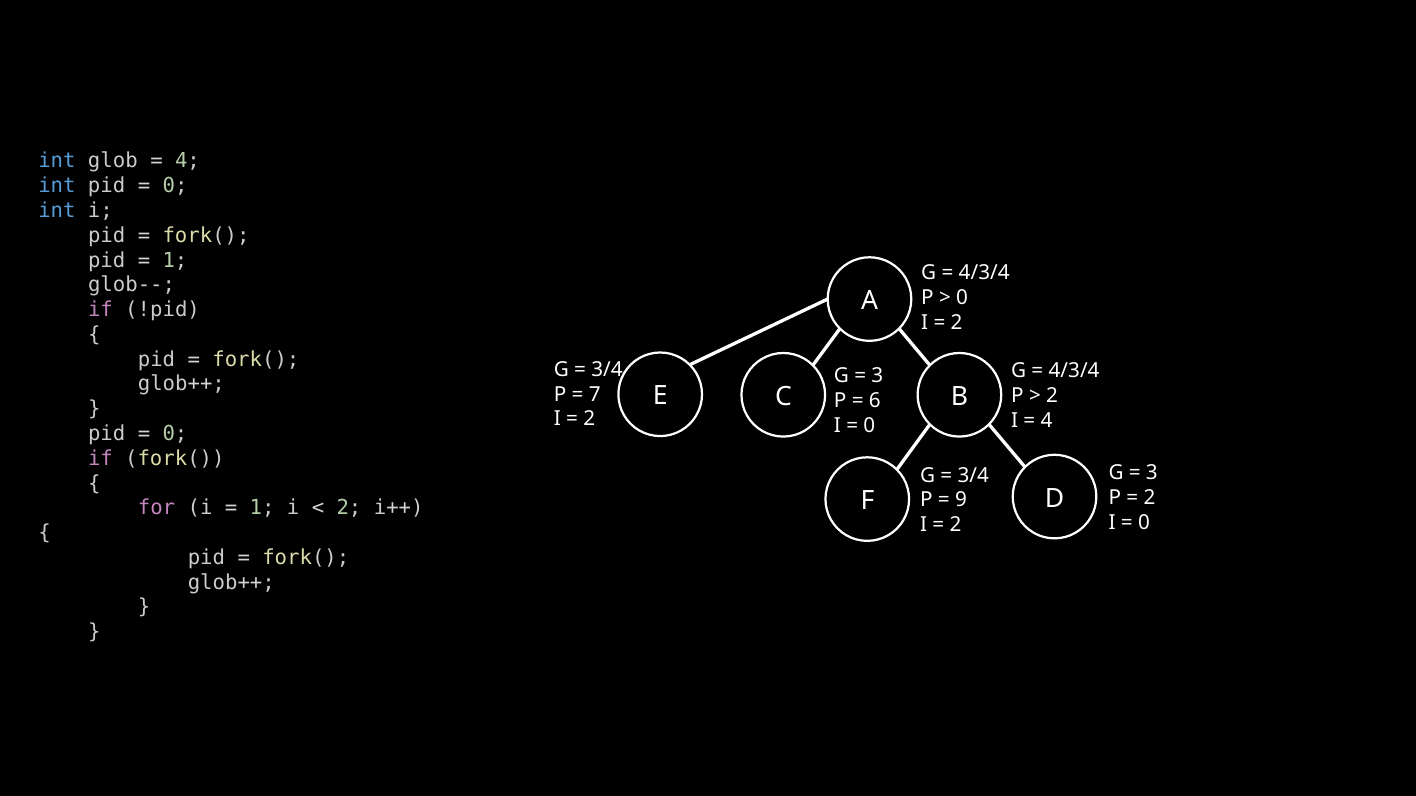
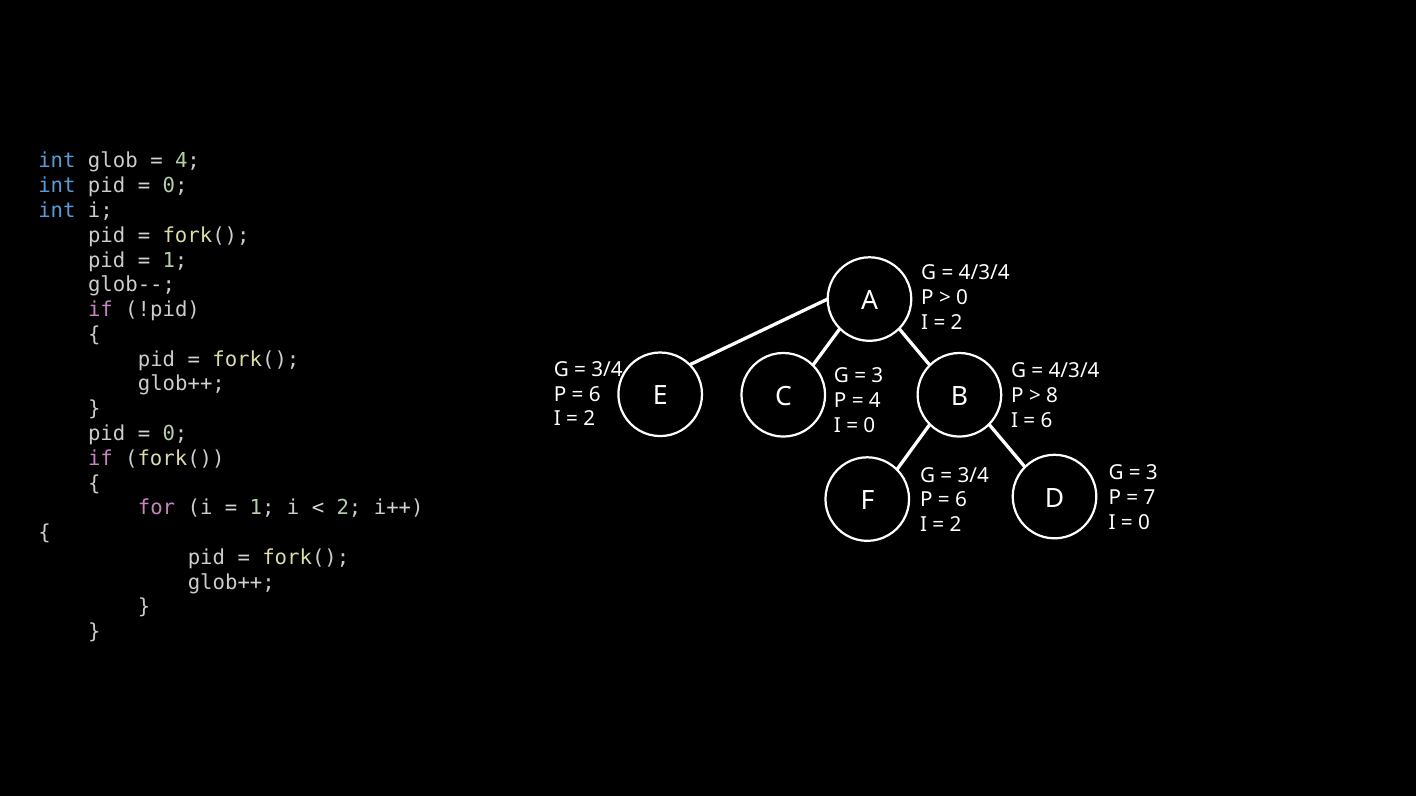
7: 7 -> 6 (595, 395)
2: 2 -> 8 (1052, 396)
6: 6 -> 4 (875, 401)
4: 4 -> 6 (1047, 421)
2: 2 -> 7 (1149, 498)
9: 9 -> 6 (961, 500)
